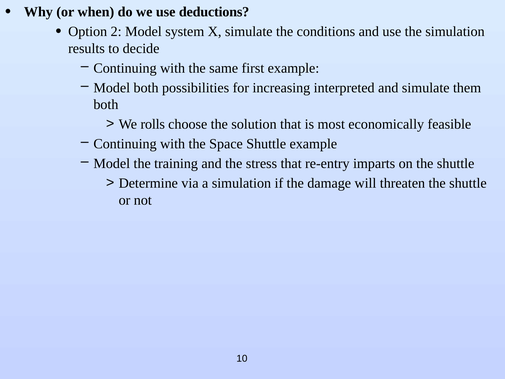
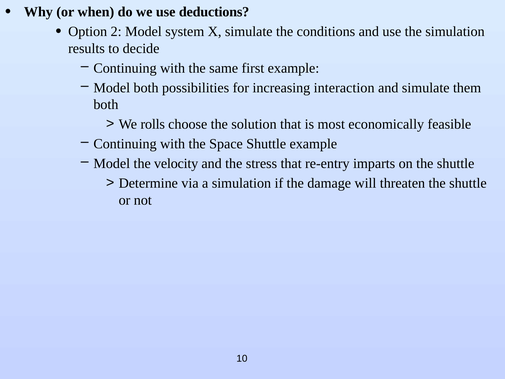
interpreted: interpreted -> interaction (344, 88)
training: training -> velocity (176, 163)
